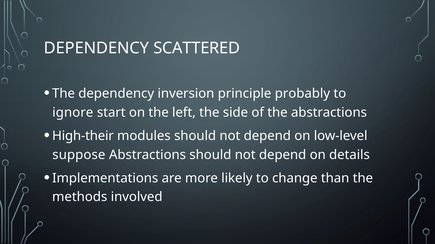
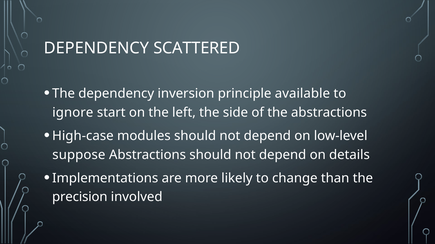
probably: probably -> available (302, 94)
High-their: High-their -> High-case (83, 136)
methods: methods -> precision (80, 198)
